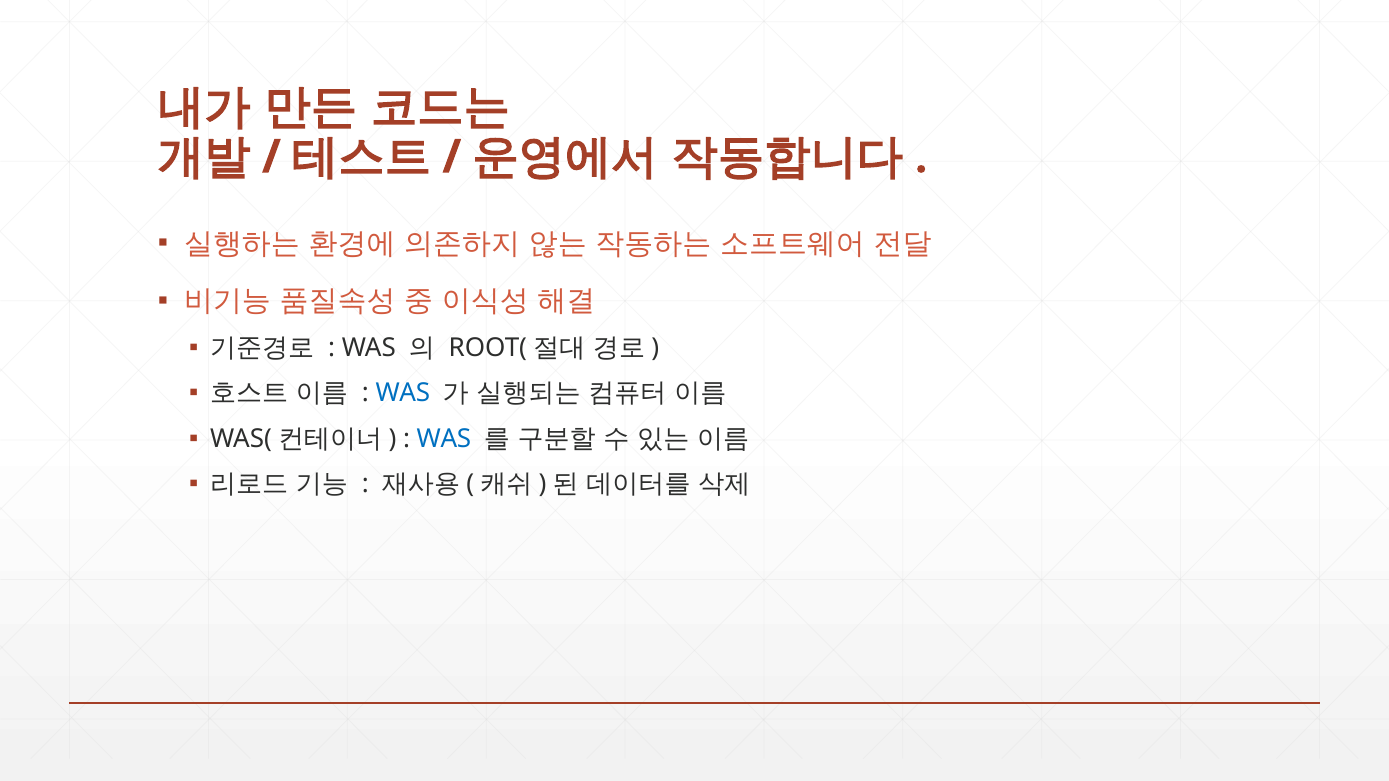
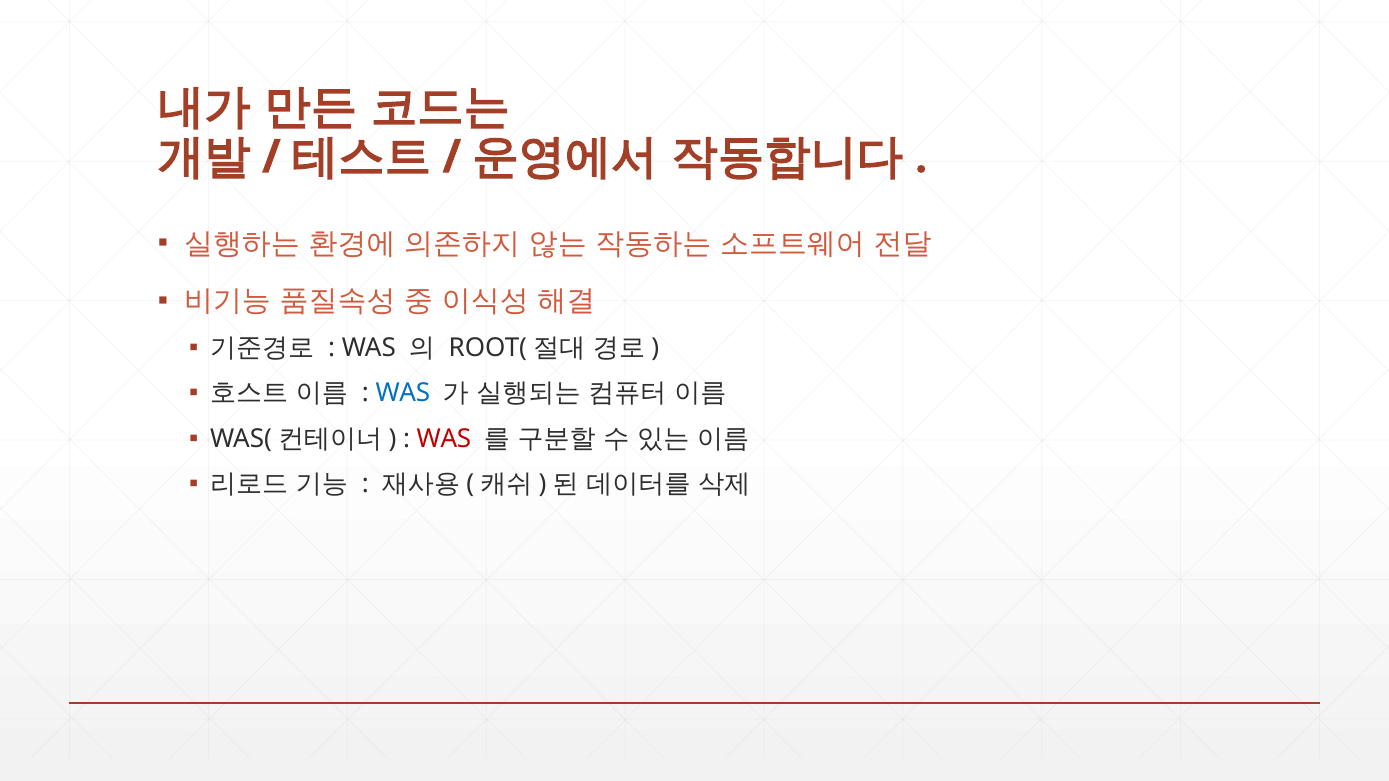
WAS colour: blue -> red (444, 439)
